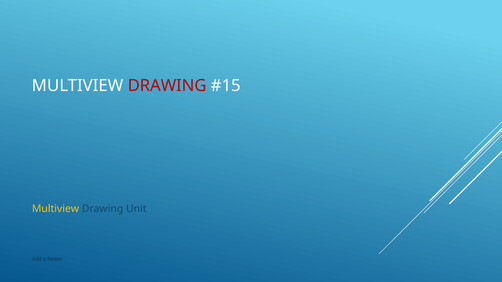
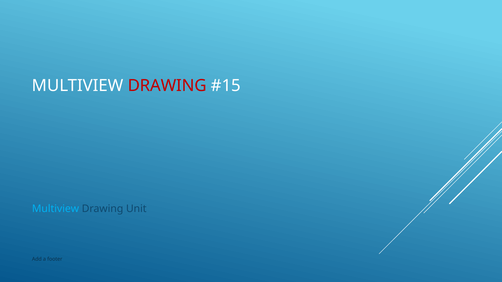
Multiview colour: yellow -> light blue (55, 209)
